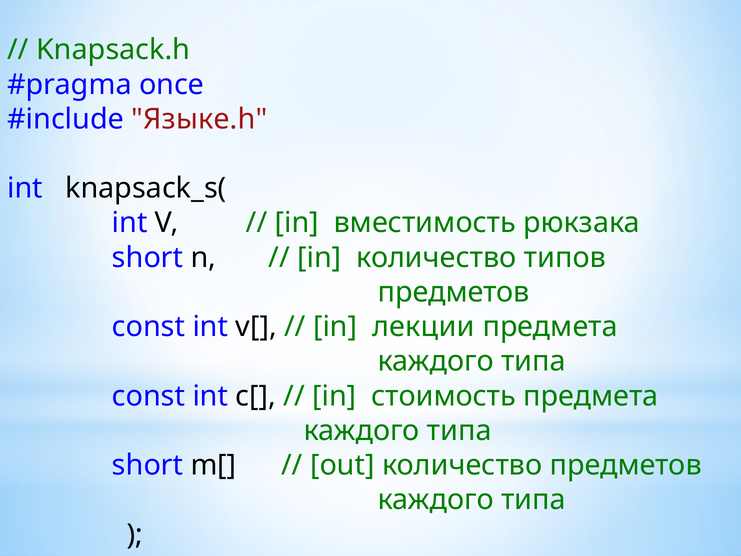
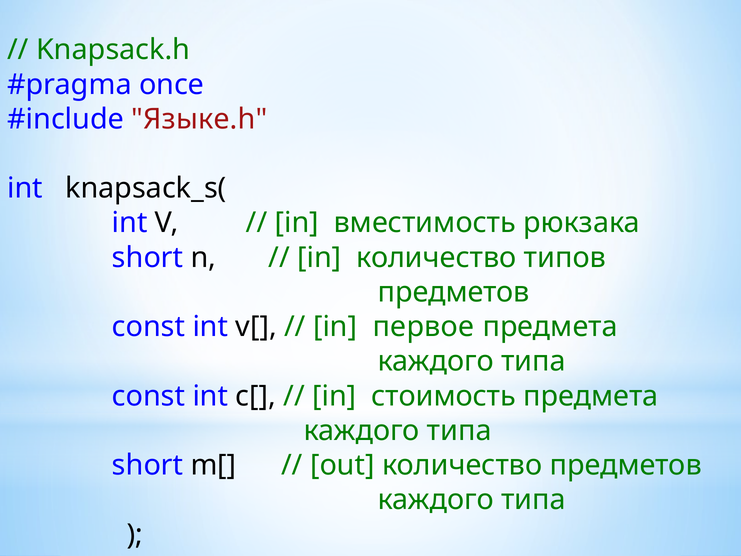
лекции: лекции -> первое (423, 327)
